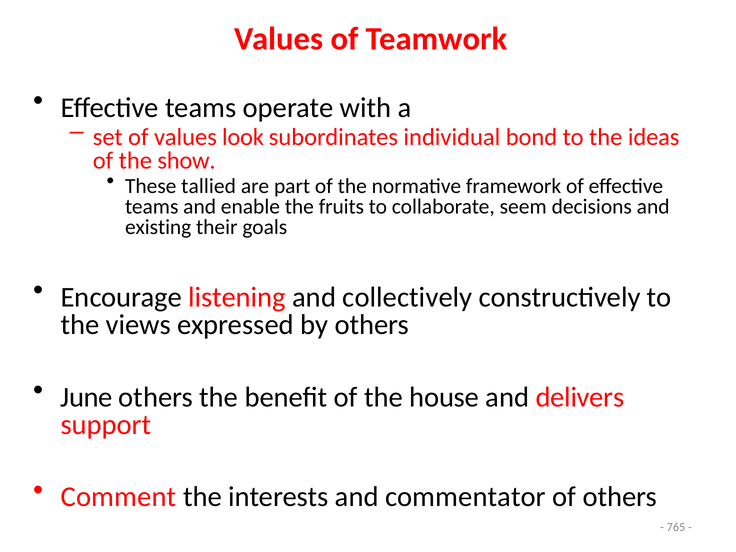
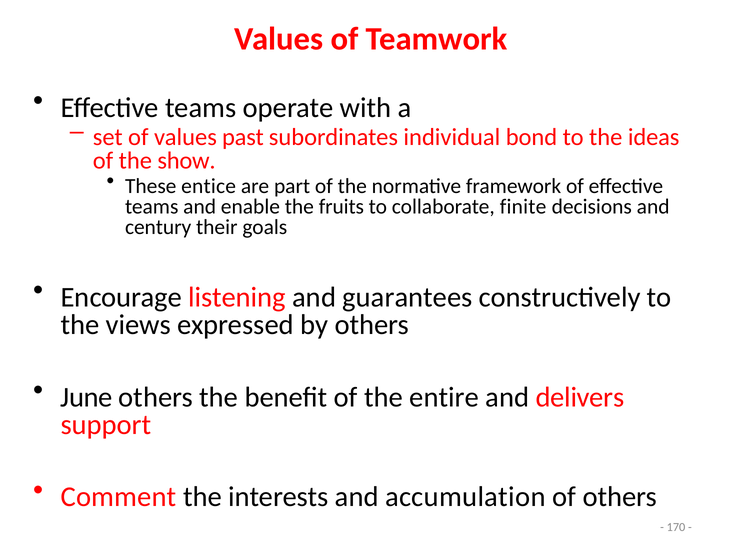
look: look -> past (243, 137)
tallied: tallied -> entice (209, 186)
seem: seem -> finite (523, 207)
existing: existing -> century (158, 227)
collectively: collectively -> guarantees (407, 297)
house: house -> entire (444, 397)
commentator: commentator -> accumulation (465, 497)
765: 765 -> 170 (676, 527)
